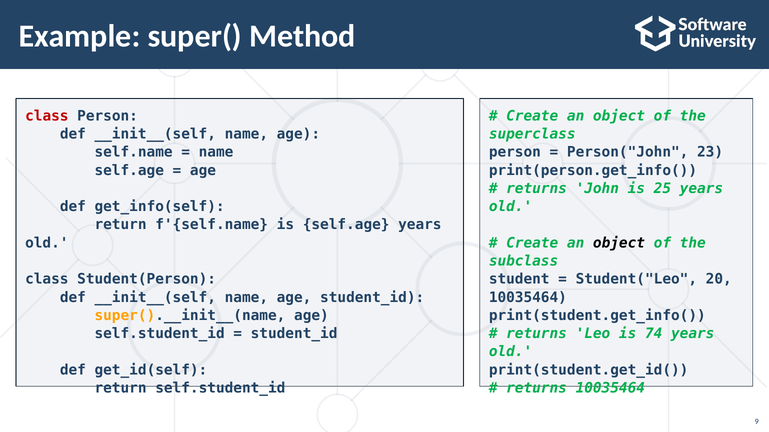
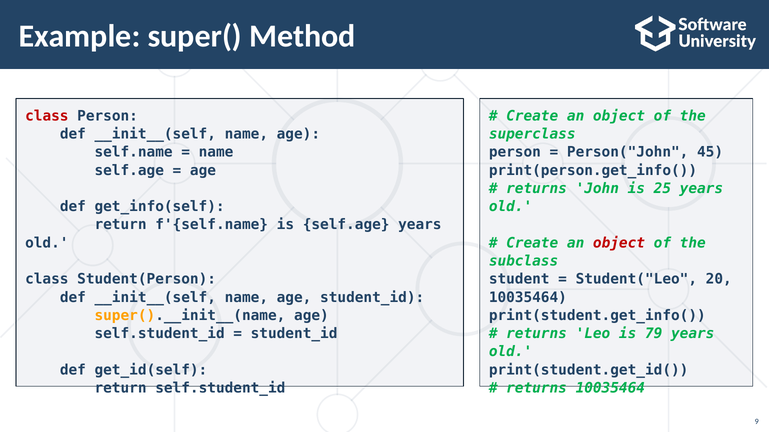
23: 23 -> 45 (710, 152)
object colour: black -> red (619, 243)
74: 74 -> 79 (654, 334)
